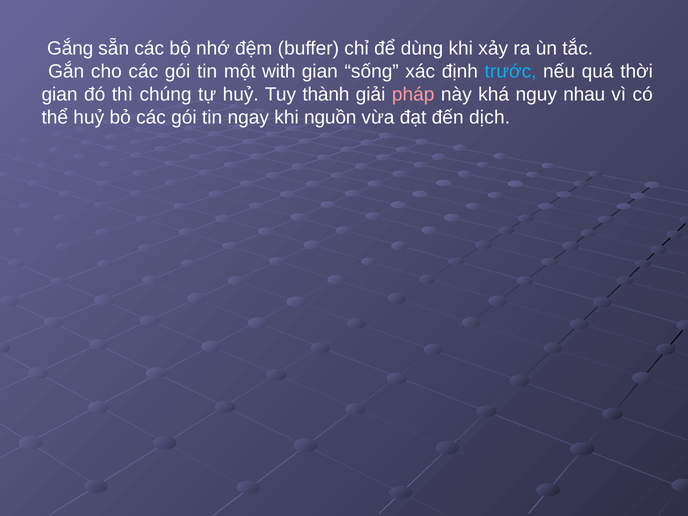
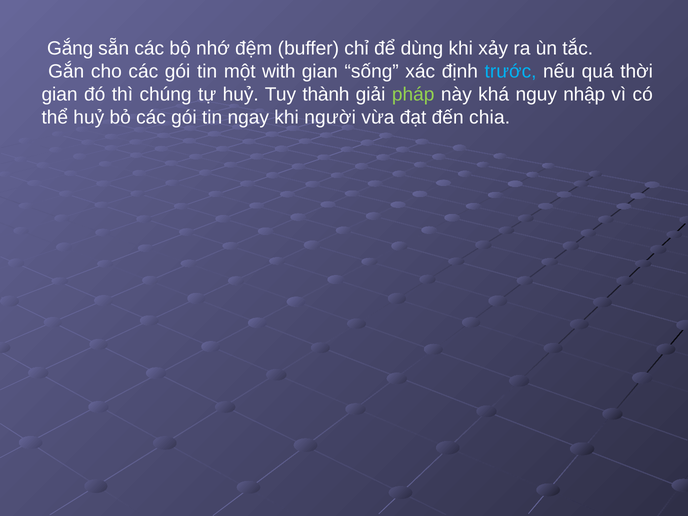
pháp colour: pink -> light green (413, 95)
nhau: nhau -> nhập (584, 95)
nguồn: nguồn -> người (330, 118)
dịch: dịch -> chia (490, 118)
